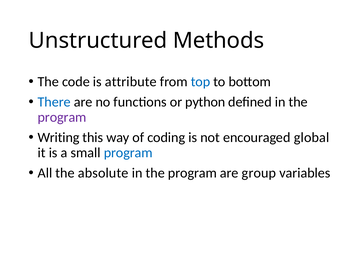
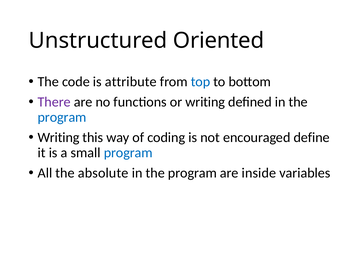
Methods: Methods -> Oriented (219, 41)
There colour: blue -> purple (54, 102)
or python: python -> writing (205, 102)
program colour: purple -> blue (62, 117)
global: global -> define (312, 138)
group: group -> inside (259, 173)
